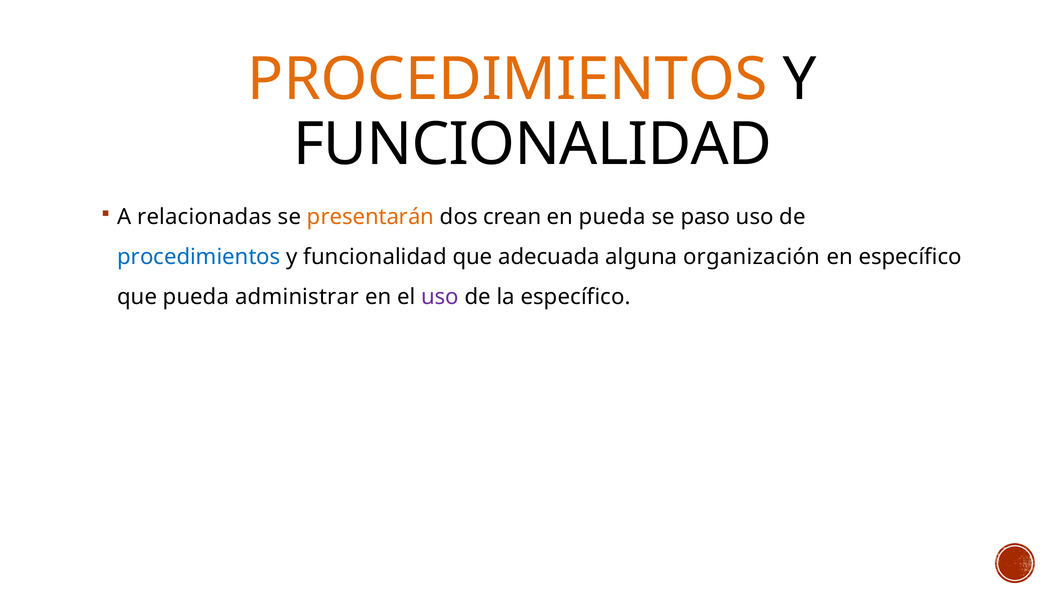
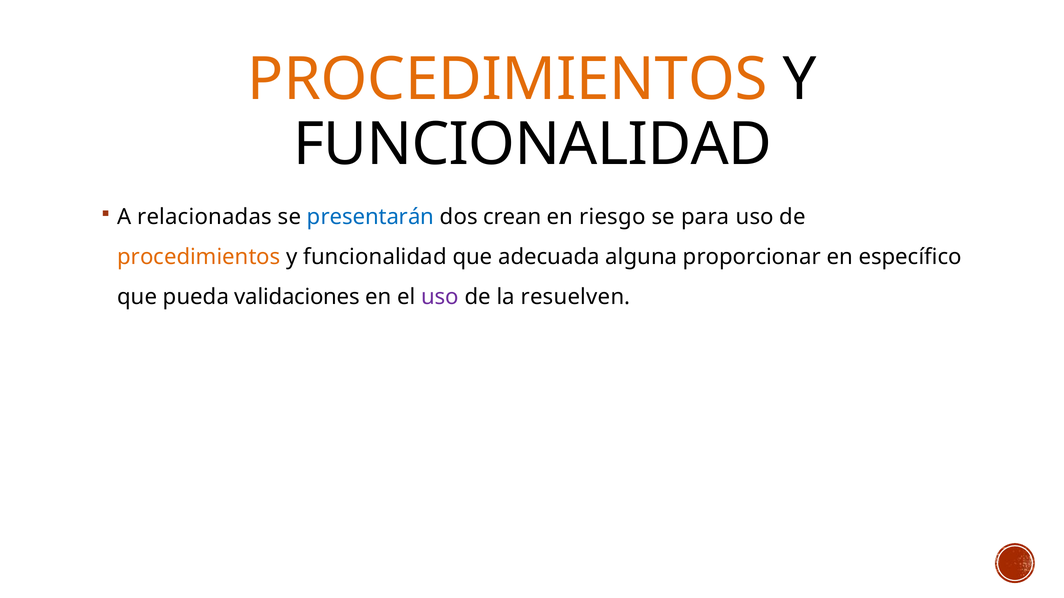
presentarán colour: orange -> blue (371, 217)
en pueda: pueda -> riesgo (612, 217)
paso: paso -> para (705, 217)
procedimientos colour: blue -> orange (199, 257)
organización: organización -> proporcionar (752, 257)
administrar: administrar -> validaciones (297, 297)
la específico: específico -> resuelven (576, 297)
